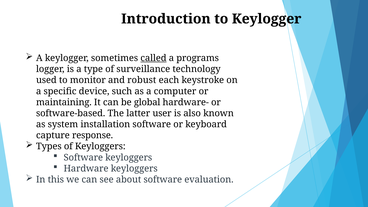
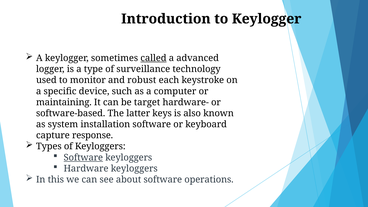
programs: programs -> advanced (198, 58)
global: global -> target (147, 102)
user: user -> keys (162, 113)
Software underline: none -> present (83, 157)
evaluation: evaluation -> operations (209, 180)
